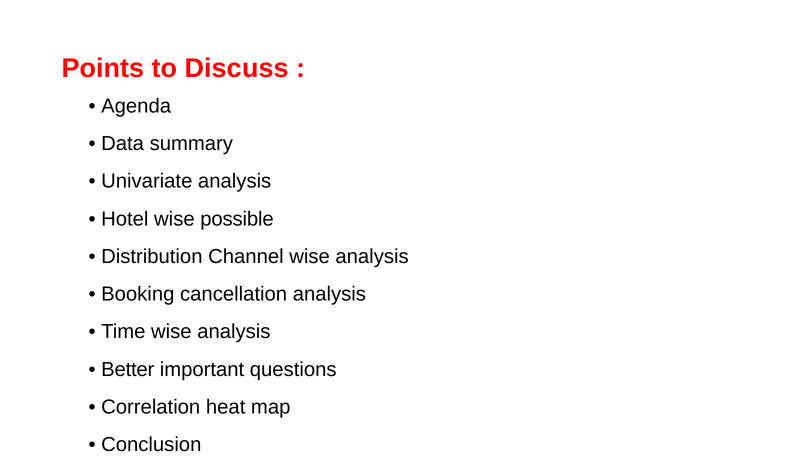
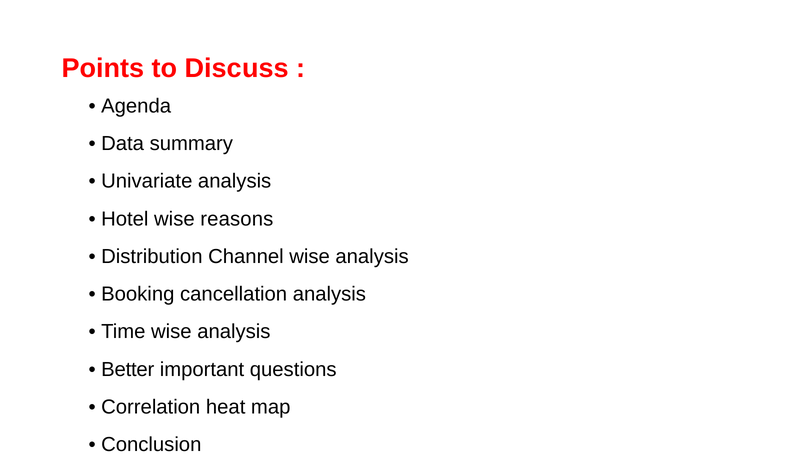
possible: possible -> reasons (237, 219)
